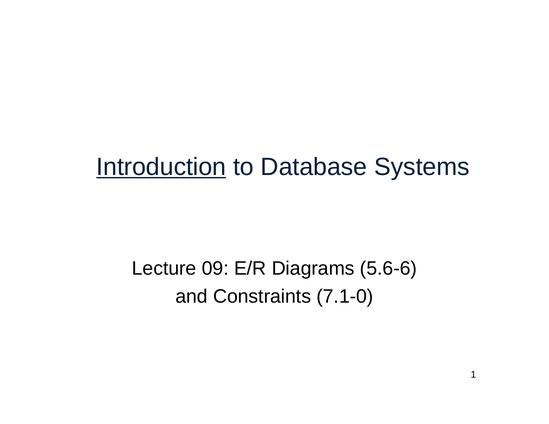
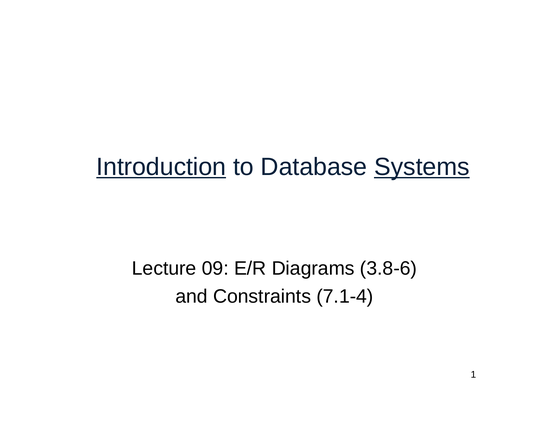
Systems underline: none -> present (422, 167)
5.6-6: 5.6-6 -> 3.8-6 (389, 269)
7.1-0: 7.1-0 -> 7.1-4 (345, 297)
